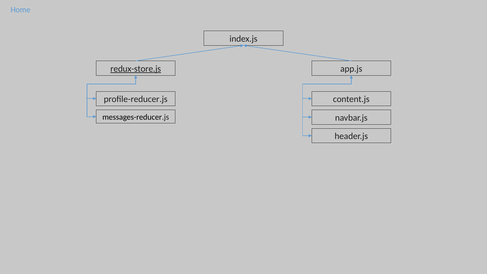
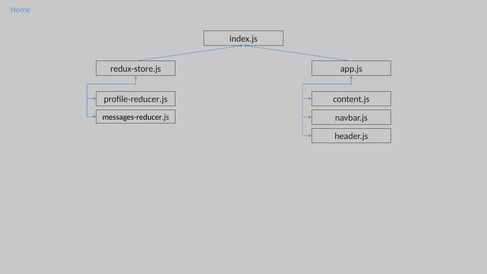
redux-store.js underline: present -> none (136, 69)
